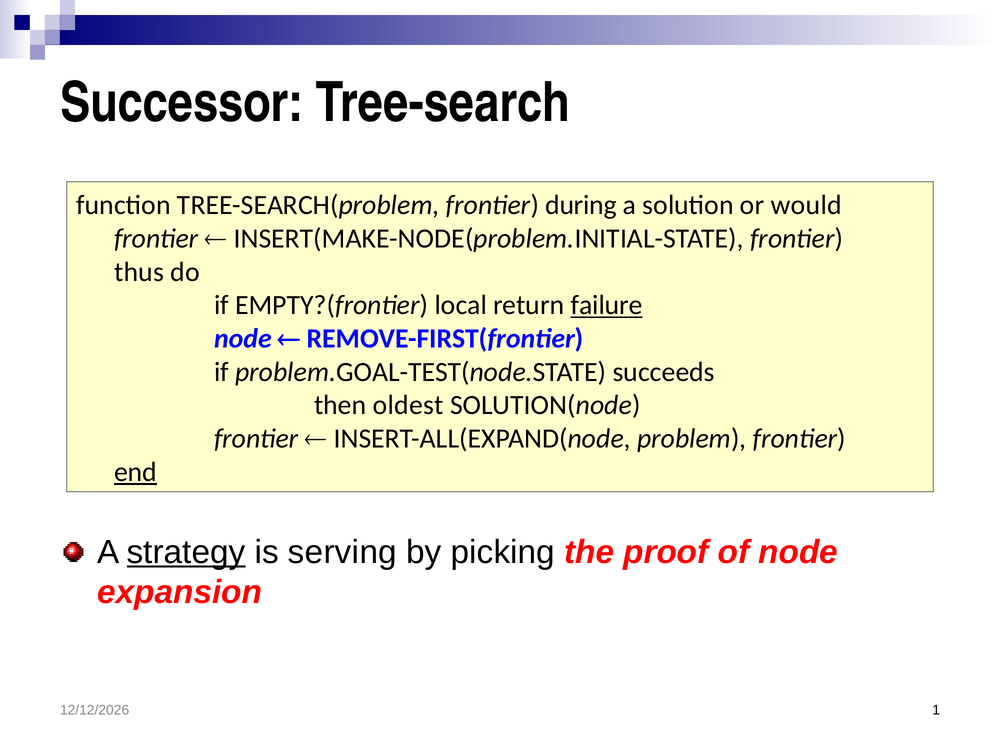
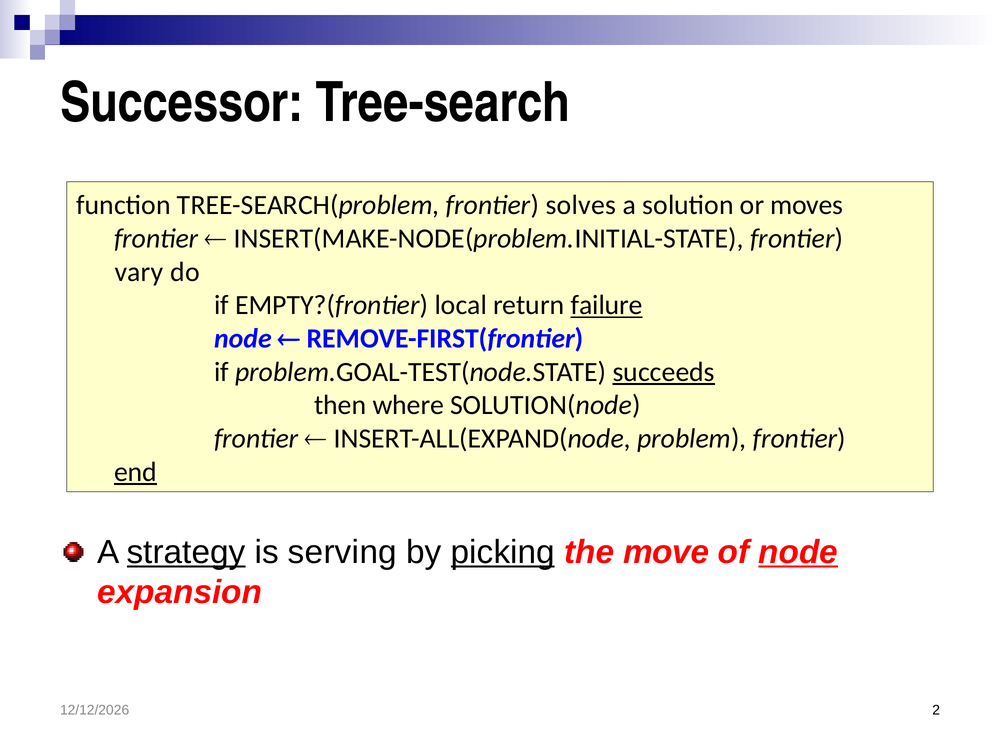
during: during -> solves (581, 205)
would: would -> moves (807, 205)
thus: thus -> vary (139, 272)
succeeds underline: none -> present (664, 372)
oldest: oldest -> where (408, 405)
picking underline: none -> present (503, 552)
proof: proof -> move (666, 552)
node underline: none -> present (798, 552)
1: 1 -> 2 (936, 710)
